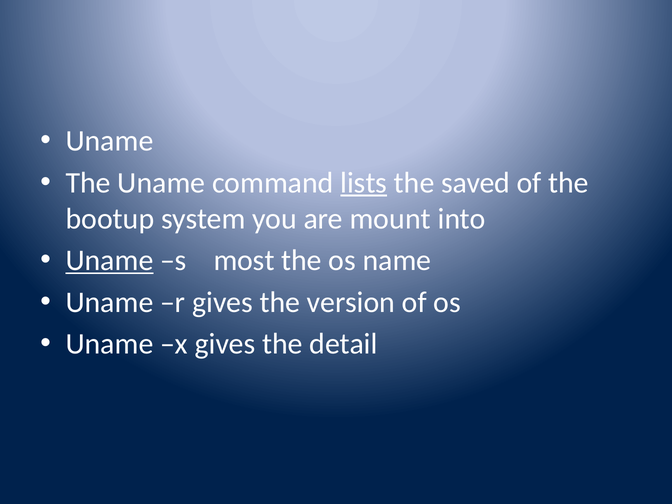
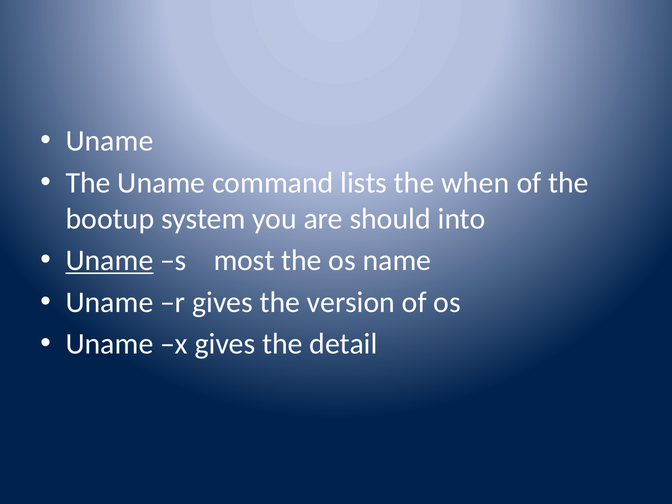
lists underline: present -> none (364, 183)
saved: saved -> when (475, 183)
mount: mount -> should (390, 219)
